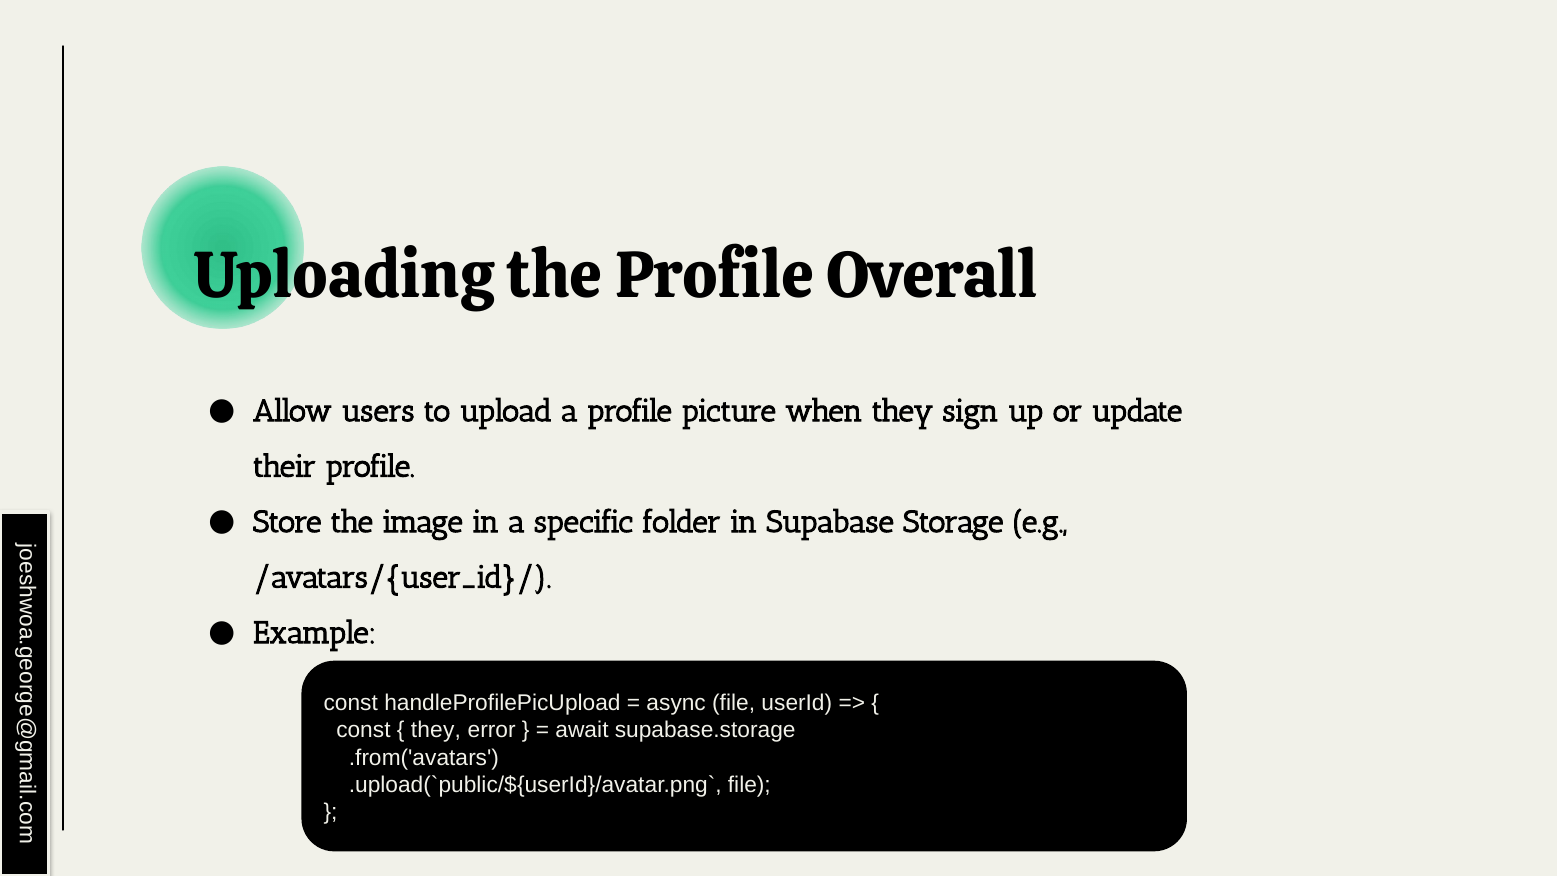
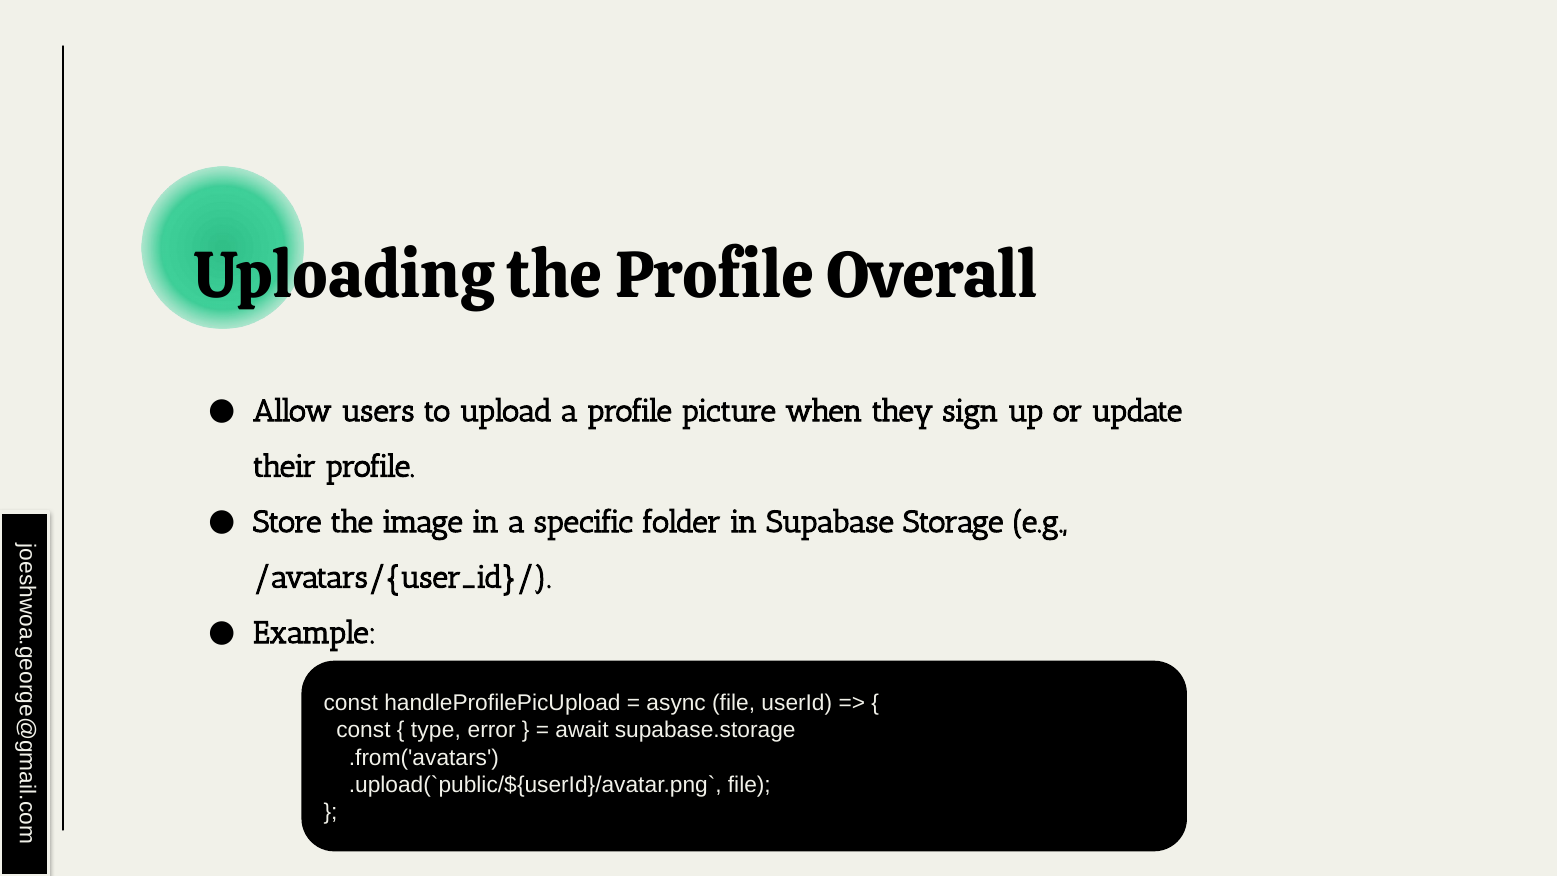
they: they -> type (436, 730)
